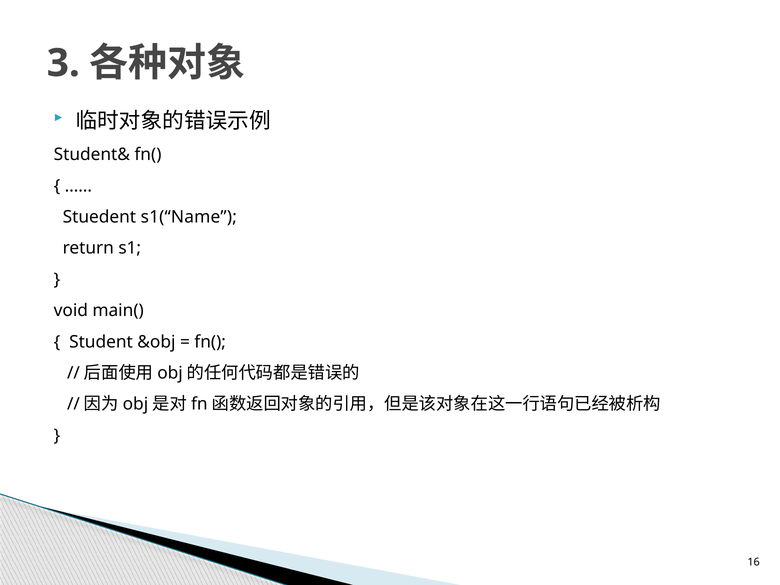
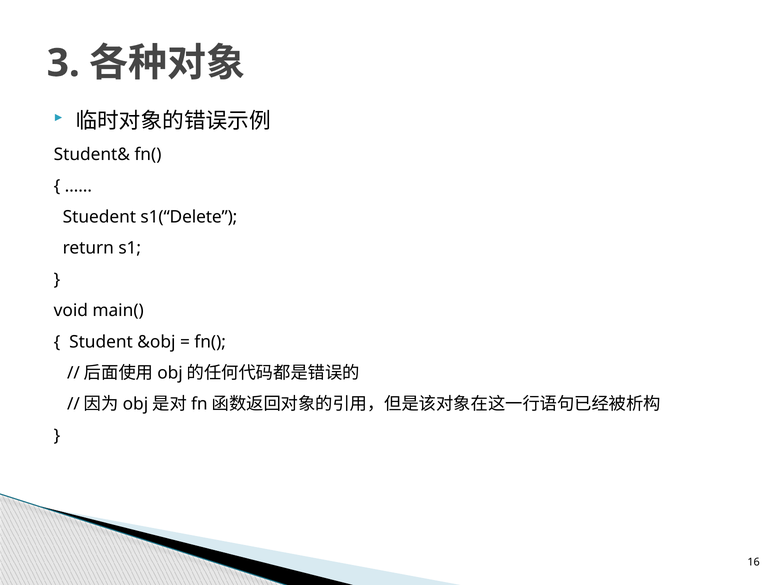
s1(“Name: s1(“Name -> s1(“Delete (189, 217)
